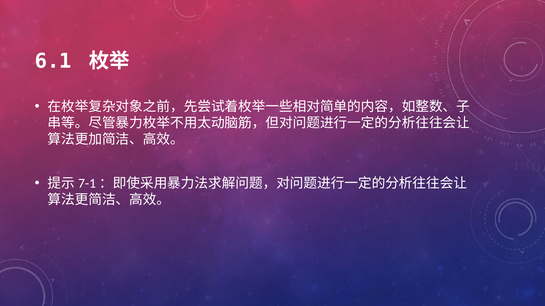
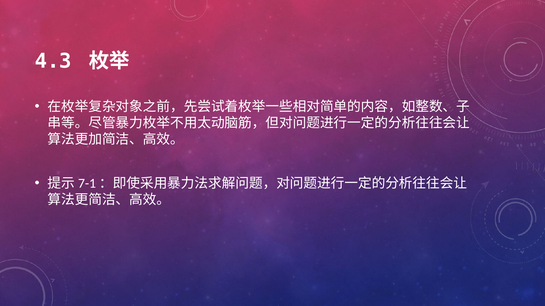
6.1: 6.1 -> 4.3 (53, 61)
